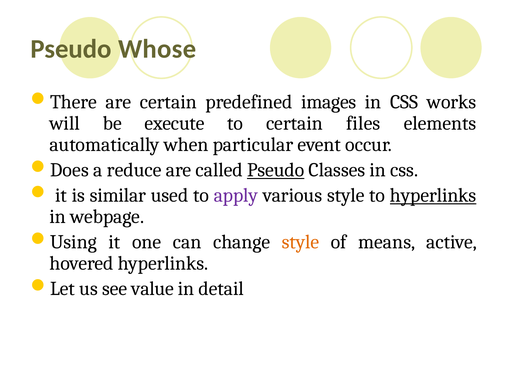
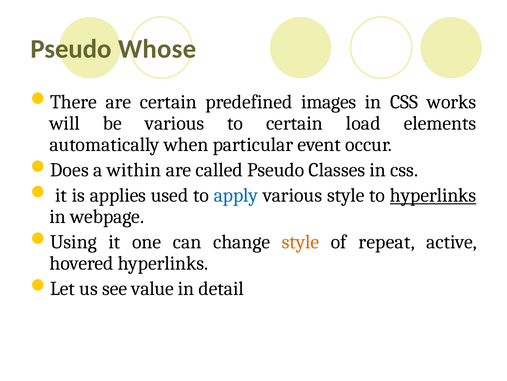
be execute: execute -> various (175, 123)
files: files -> load (363, 123)
reduce: reduce -> within (134, 170)
Pseudo underline: present -> none (276, 170)
similar: similar -> applies (118, 195)
apply colour: purple -> blue (236, 195)
means: means -> repeat (387, 241)
